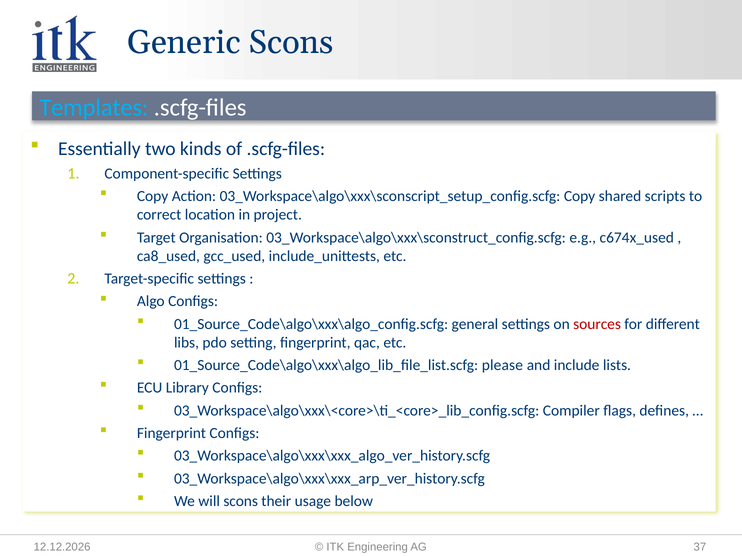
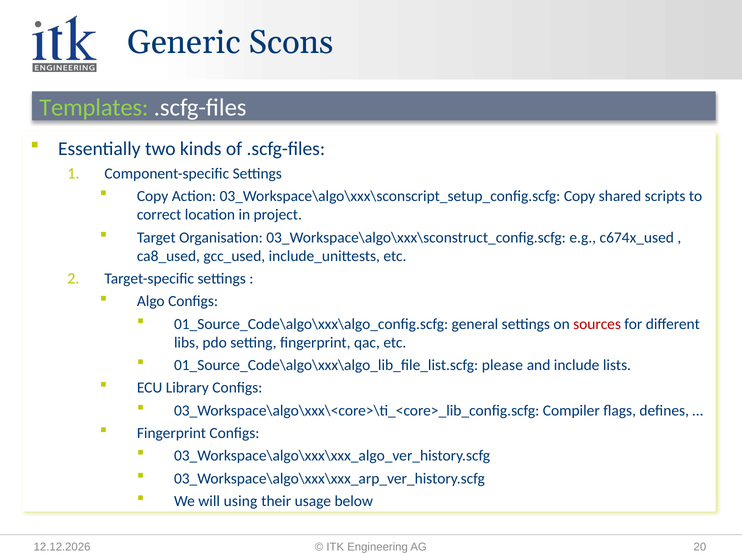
Templates colour: light blue -> light green (94, 108)
will scons: scons -> using (241, 502)
37: 37 -> 20 (700, 548)
